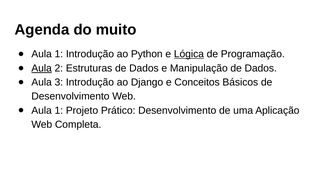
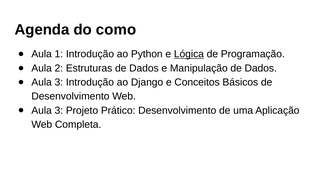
muito: muito -> como (116, 30)
Aula underline: present -> none (42, 68)
1: 1 -> 3 (59, 110)
